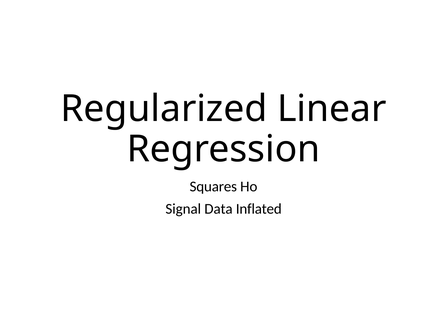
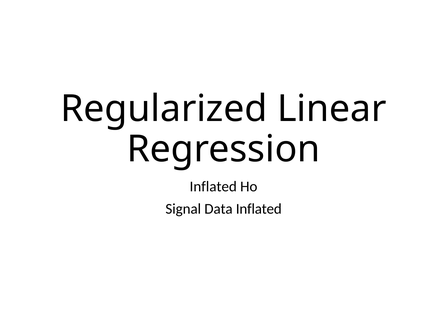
Squares: Squares -> Inflated (213, 186)
